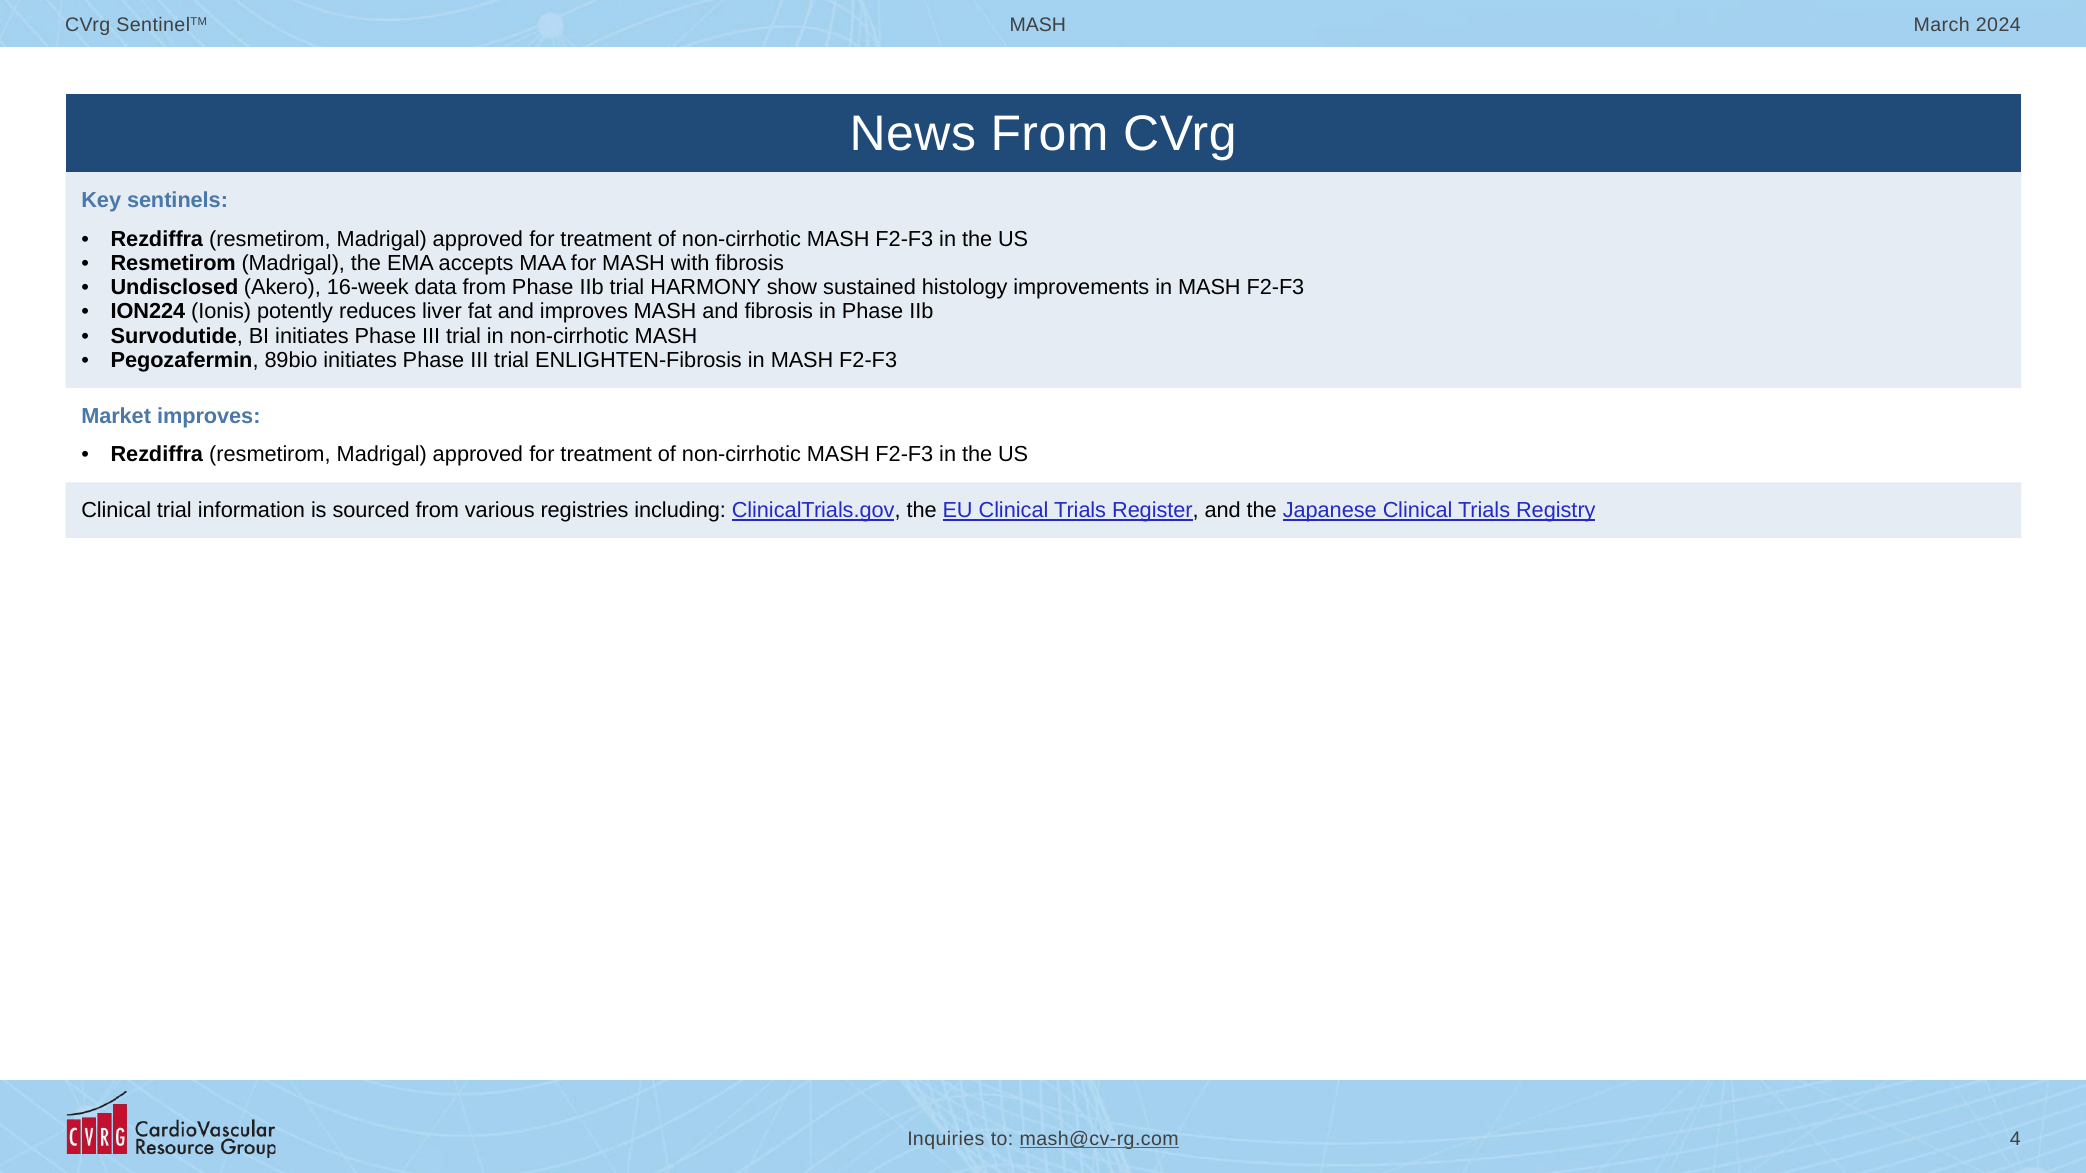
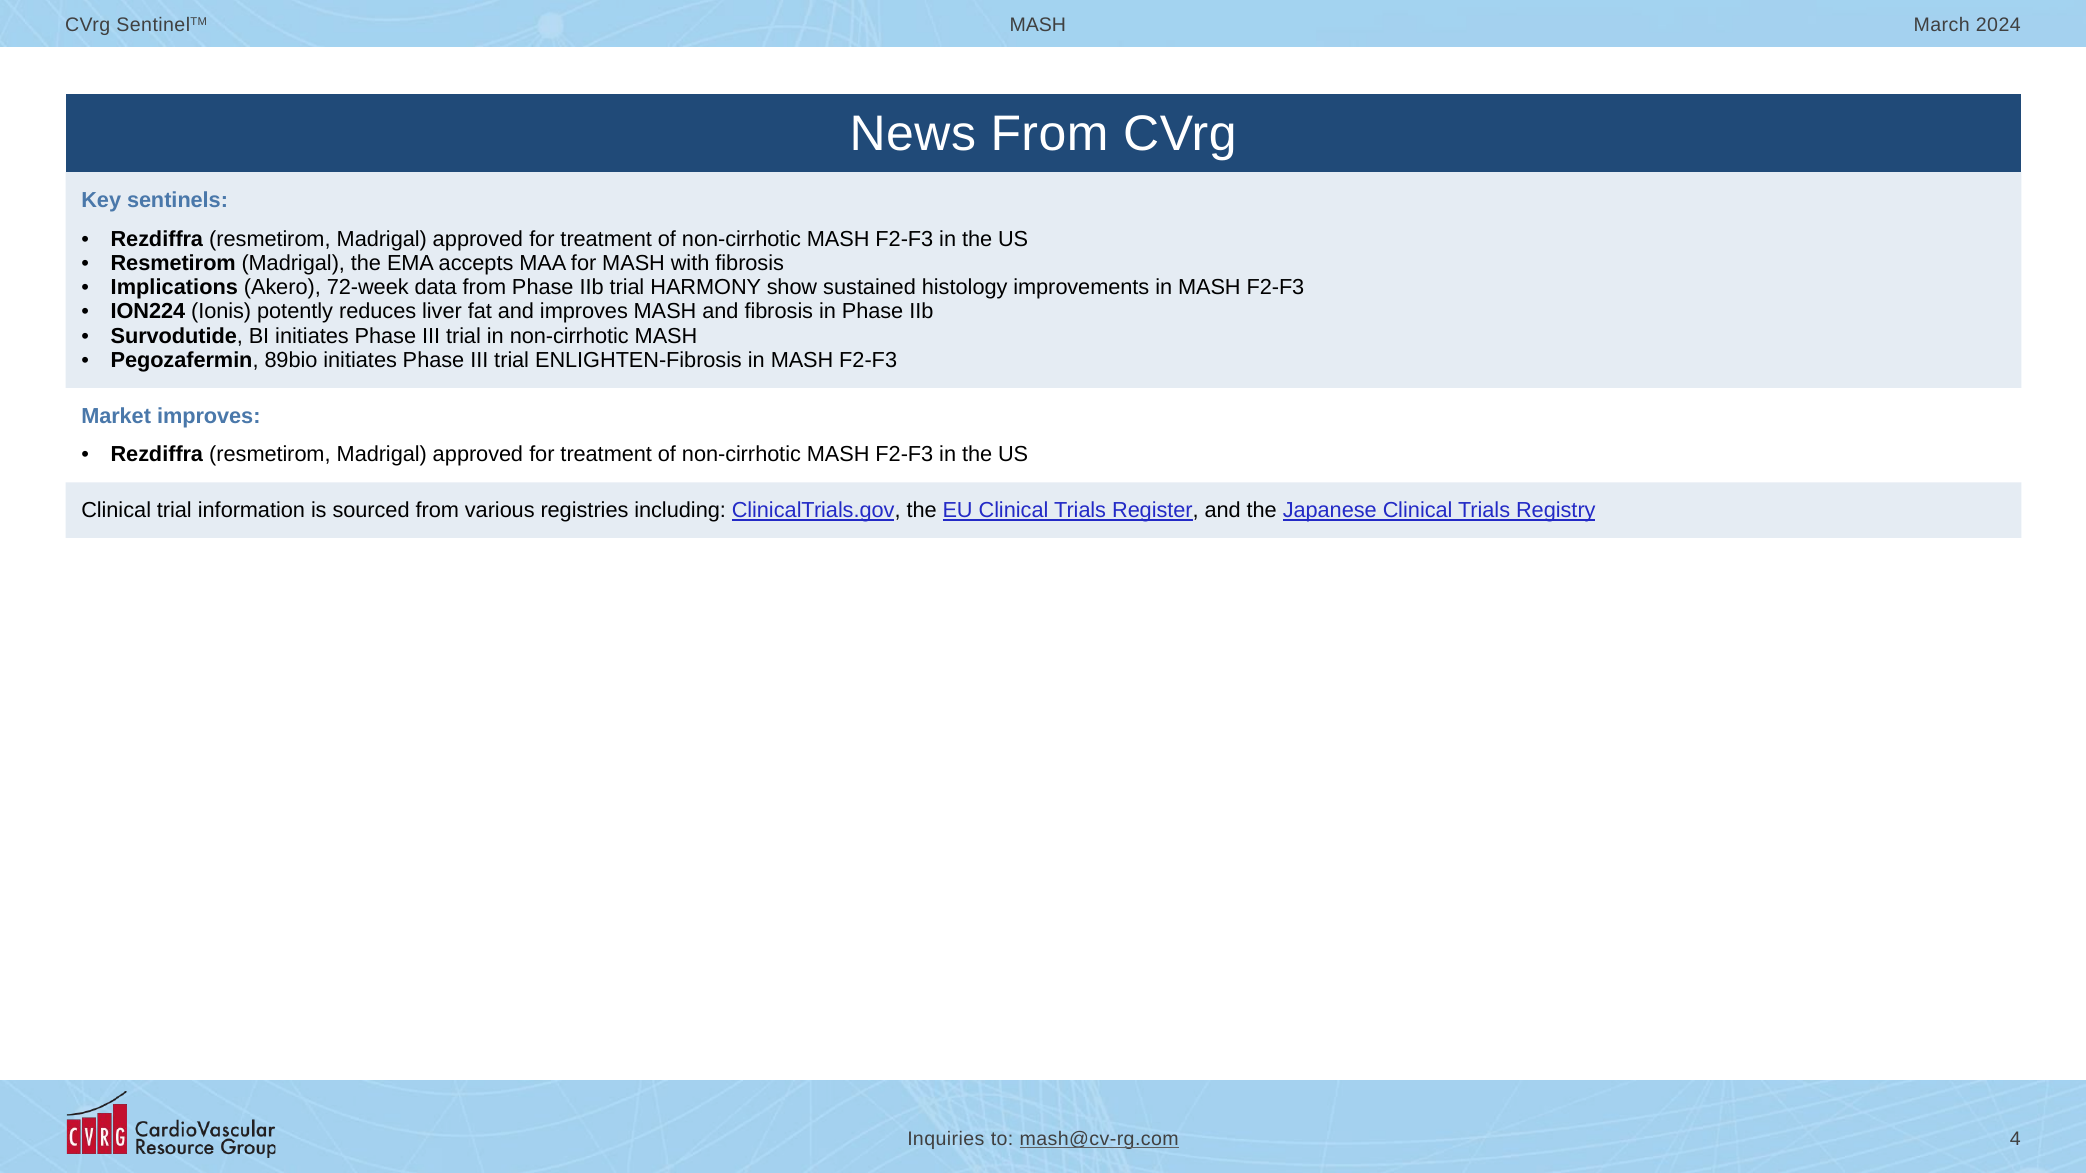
Undisclosed: Undisclosed -> Implications (174, 288)
16-week: 16-week -> 72-week (368, 288)
